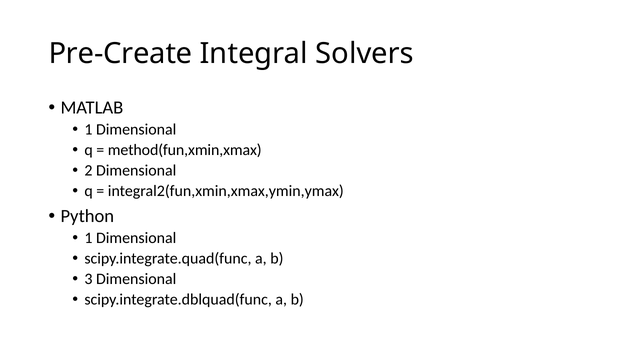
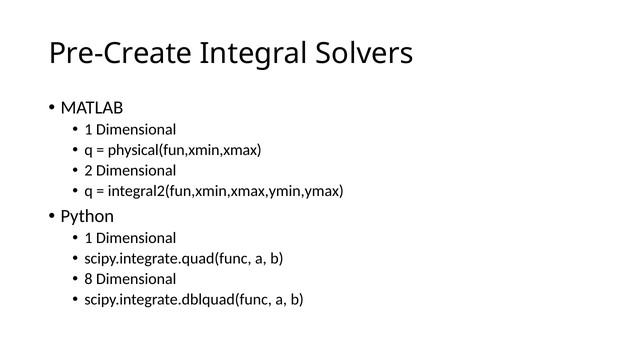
method(fun,xmin,xmax: method(fun,xmin,xmax -> physical(fun,xmin,xmax (185, 150)
3: 3 -> 8 (88, 279)
